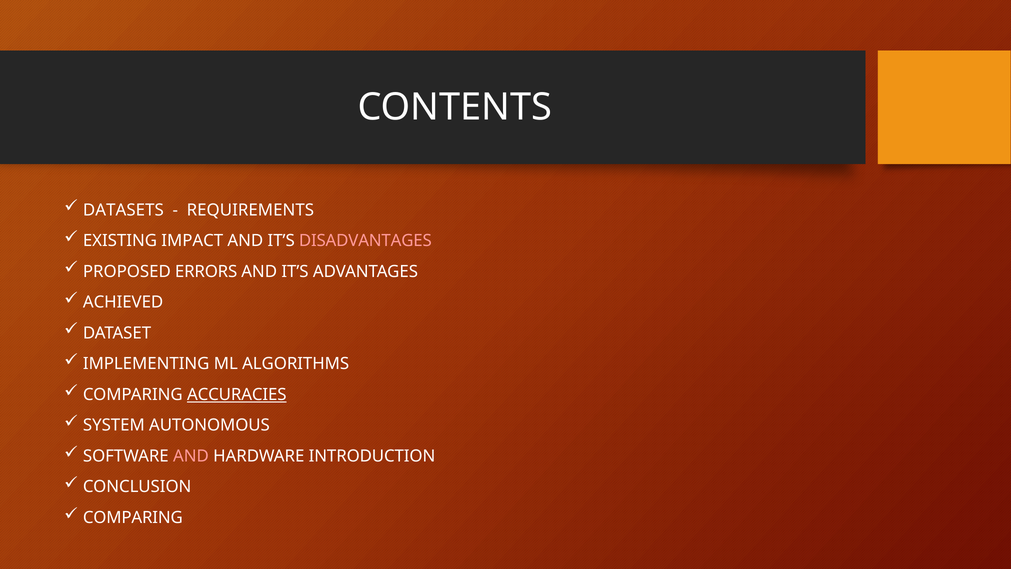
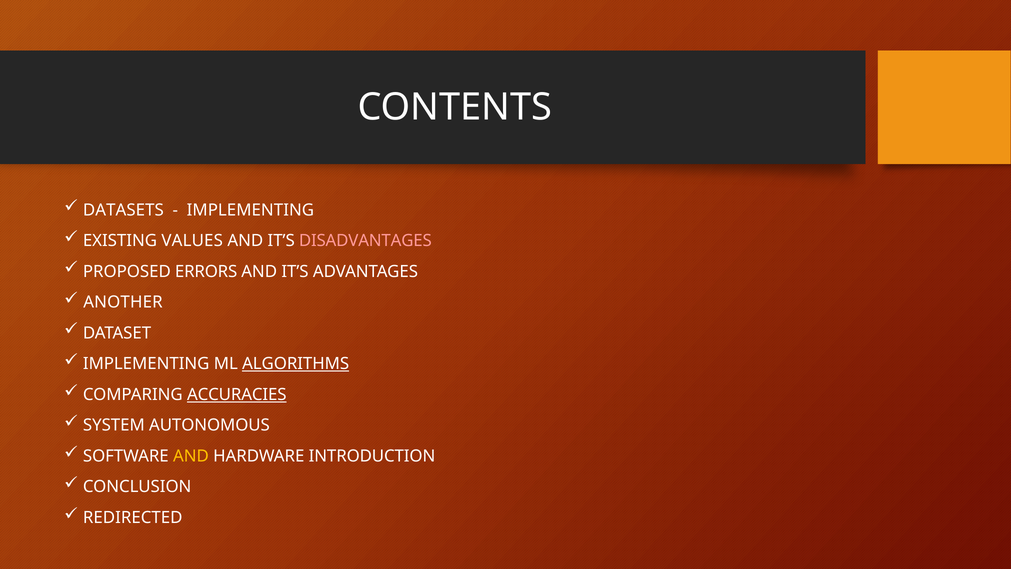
REQUIREMENTS: REQUIREMENTS -> IMPLEMENTING (250, 210)
IMPACT: IMPACT -> VALUES (192, 241)
ACHIEVED: ACHIEVED -> ANOTHER (123, 302)
ALGORITHMS underline: none -> present (296, 364)
AND colour: pink -> yellow (191, 456)
COMPARING: COMPARING -> REDIRECTED (133, 517)
